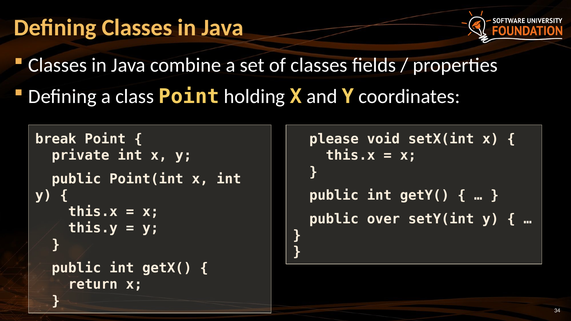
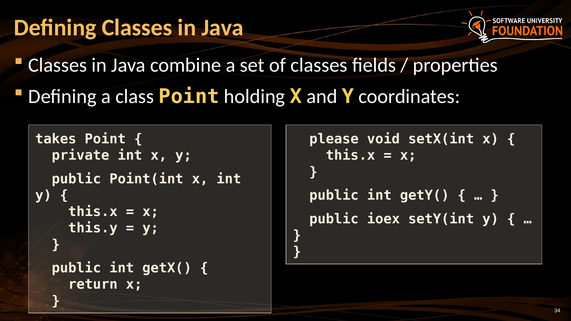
break: break -> takes (56, 139)
over: over -> ioex (383, 219)
